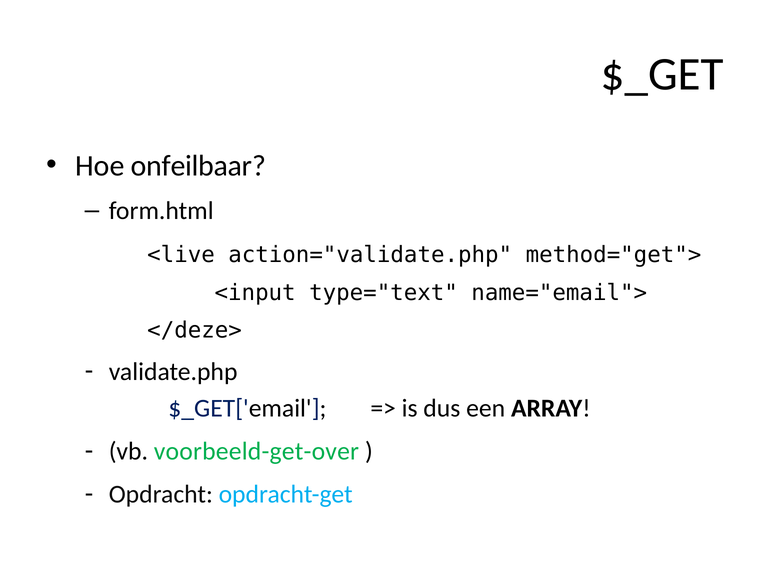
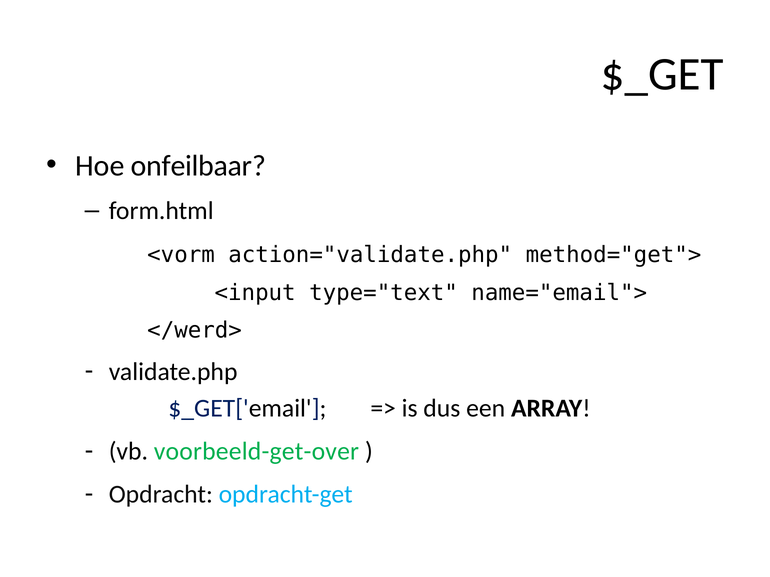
<live: <live -> <vorm (181, 255)
</deze>: </deze> -> </werd> (195, 331)
